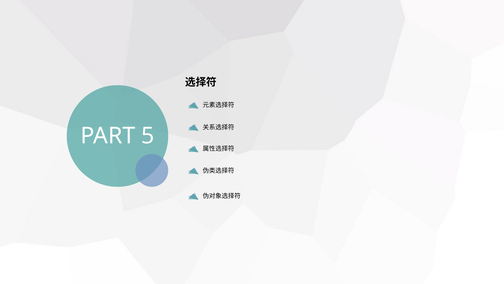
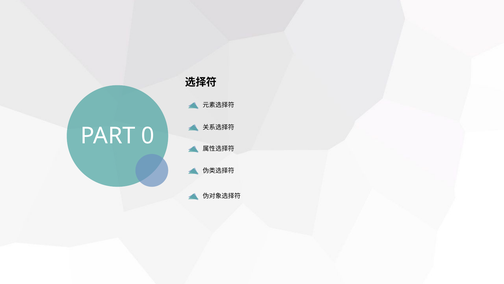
5: 5 -> 0 (148, 136)
